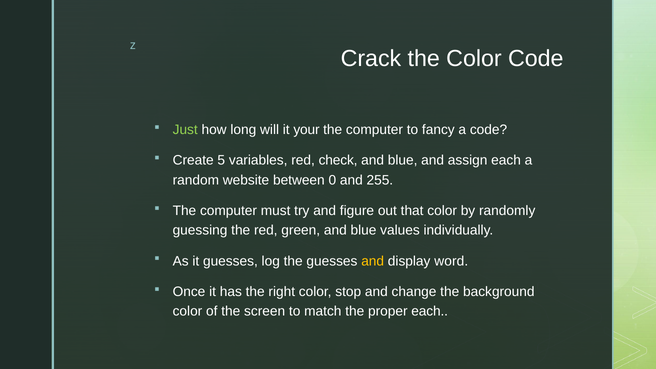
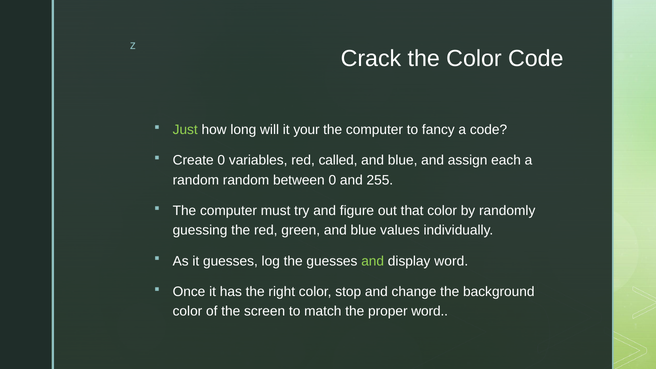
Create 5: 5 -> 0 (221, 160)
check: check -> called (338, 160)
random website: website -> random (246, 180)
and colour: yellow -> light green (373, 261)
proper each: each -> word (430, 311)
